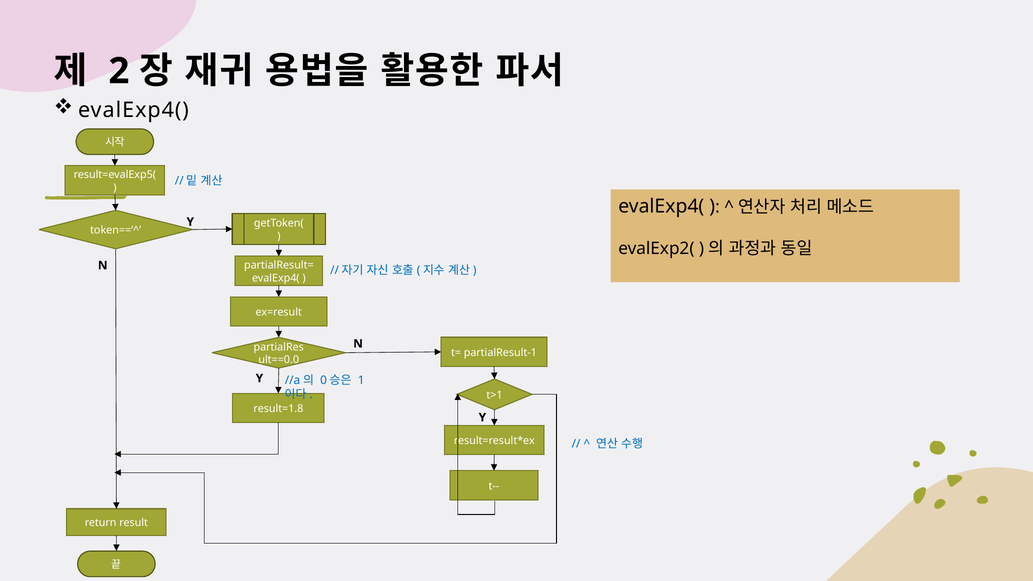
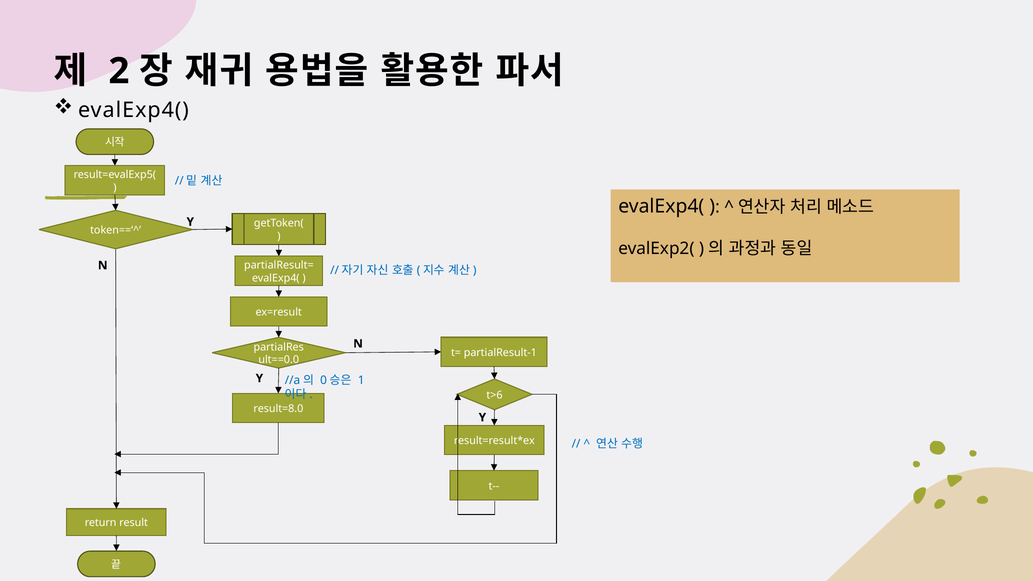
t>1: t>1 -> t>6 (495, 395)
result=1.8: result=1.8 -> result=8.0 (278, 409)
